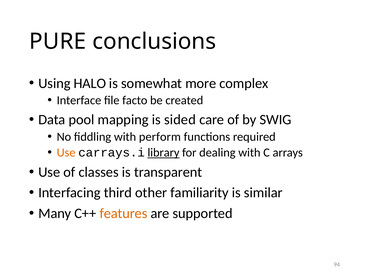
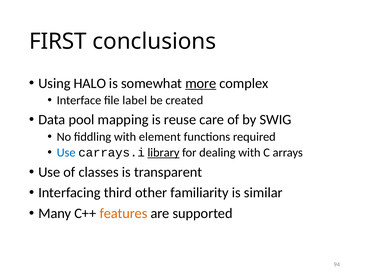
PURE: PURE -> FIRST (58, 41)
more underline: none -> present (201, 83)
facto: facto -> label (135, 100)
sided: sided -> reuse (180, 120)
perform: perform -> element (160, 137)
Use colour: orange -> blue (66, 152)
